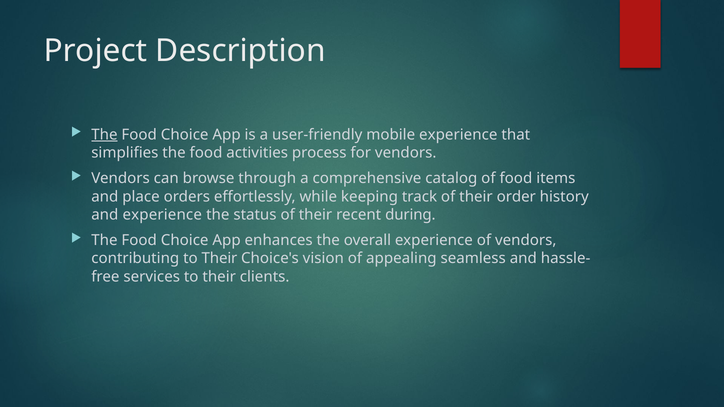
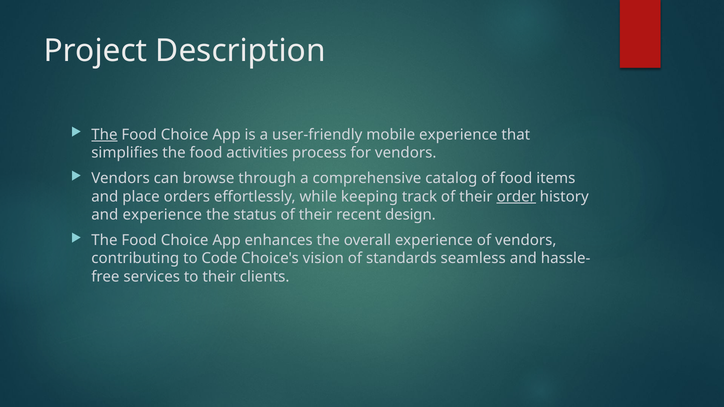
order underline: none -> present (516, 197)
during: during -> design (410, 215)
contributing to Their: Their -> Code (219, 259)
appealing: appealing -> standards (401, 259)
